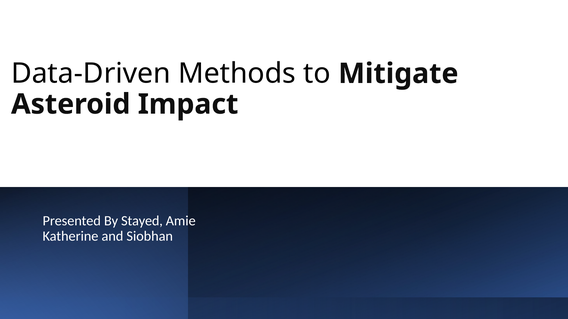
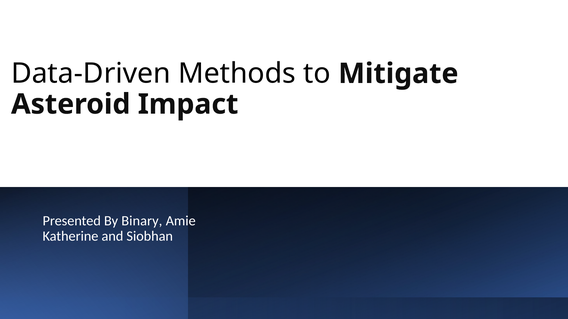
Stayed: Stayed -> Binary (142, 221)
